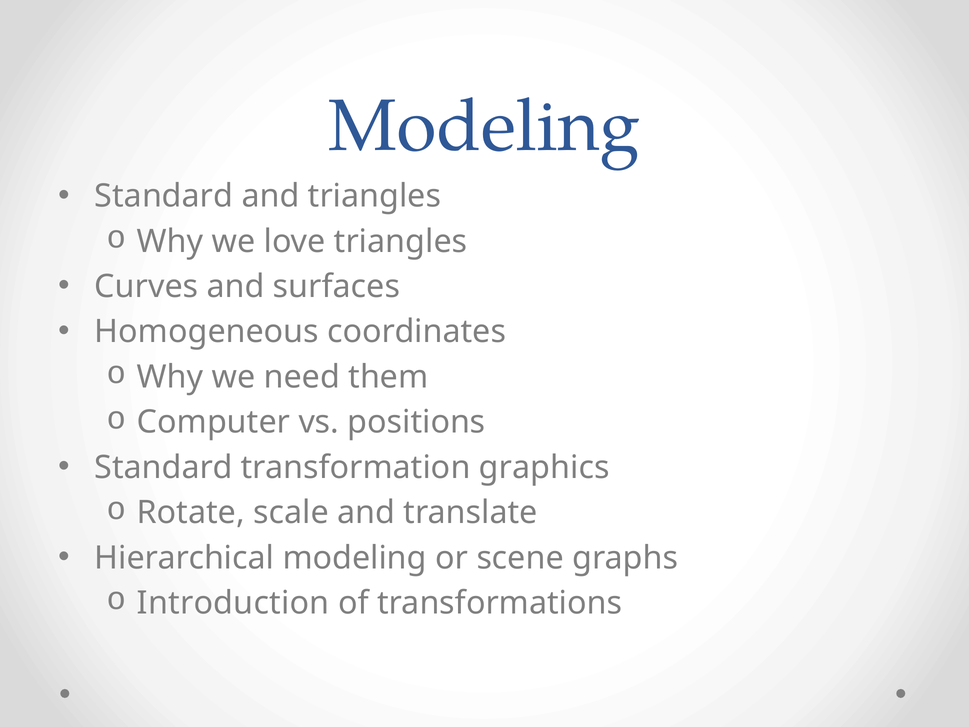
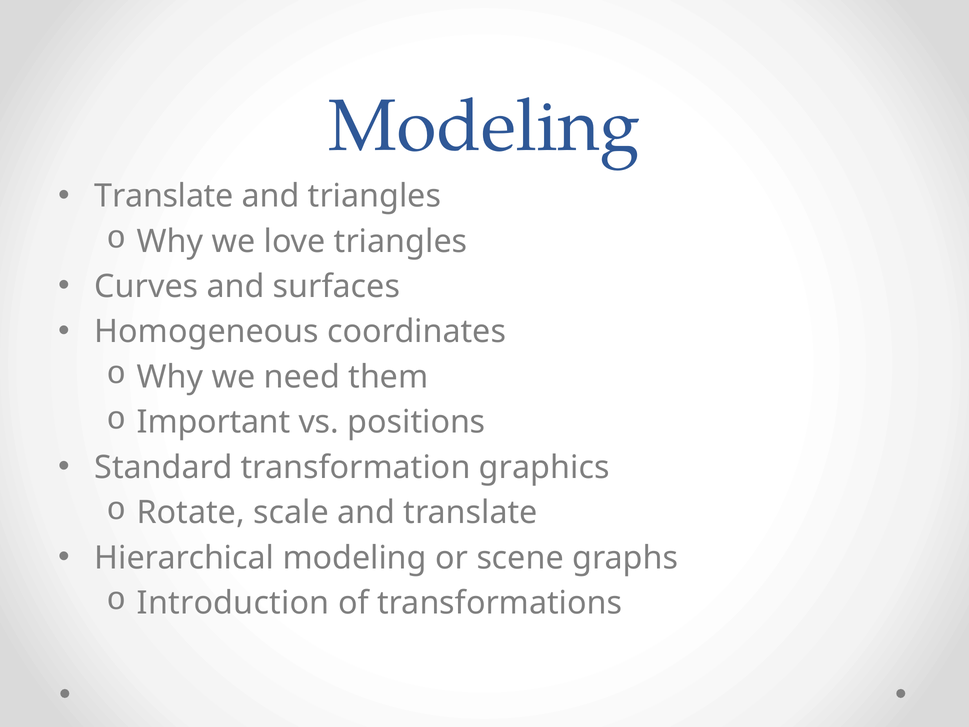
Standard: Standard -> Translate (164, 196)
Computer: Computer -> Important (214, 422)
